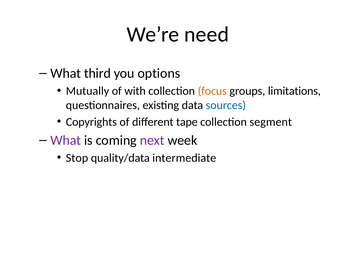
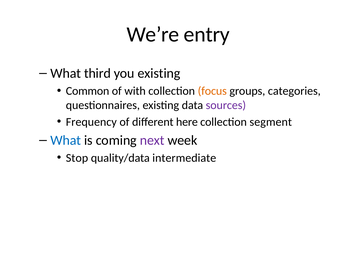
need: need -> entry (207, 34)
you options: options -> existing (159, 73)
Mutually: Mutually -> Common (88, 91)
limitations: limitations -> categories (294, 91)
sources colour: blue -> purple (226, 105)
Copyrights: Copyrights -> Frequency (91, 122)
tape: tape -> here (187, 122)
What colour: purple -> blue (66, 140)
